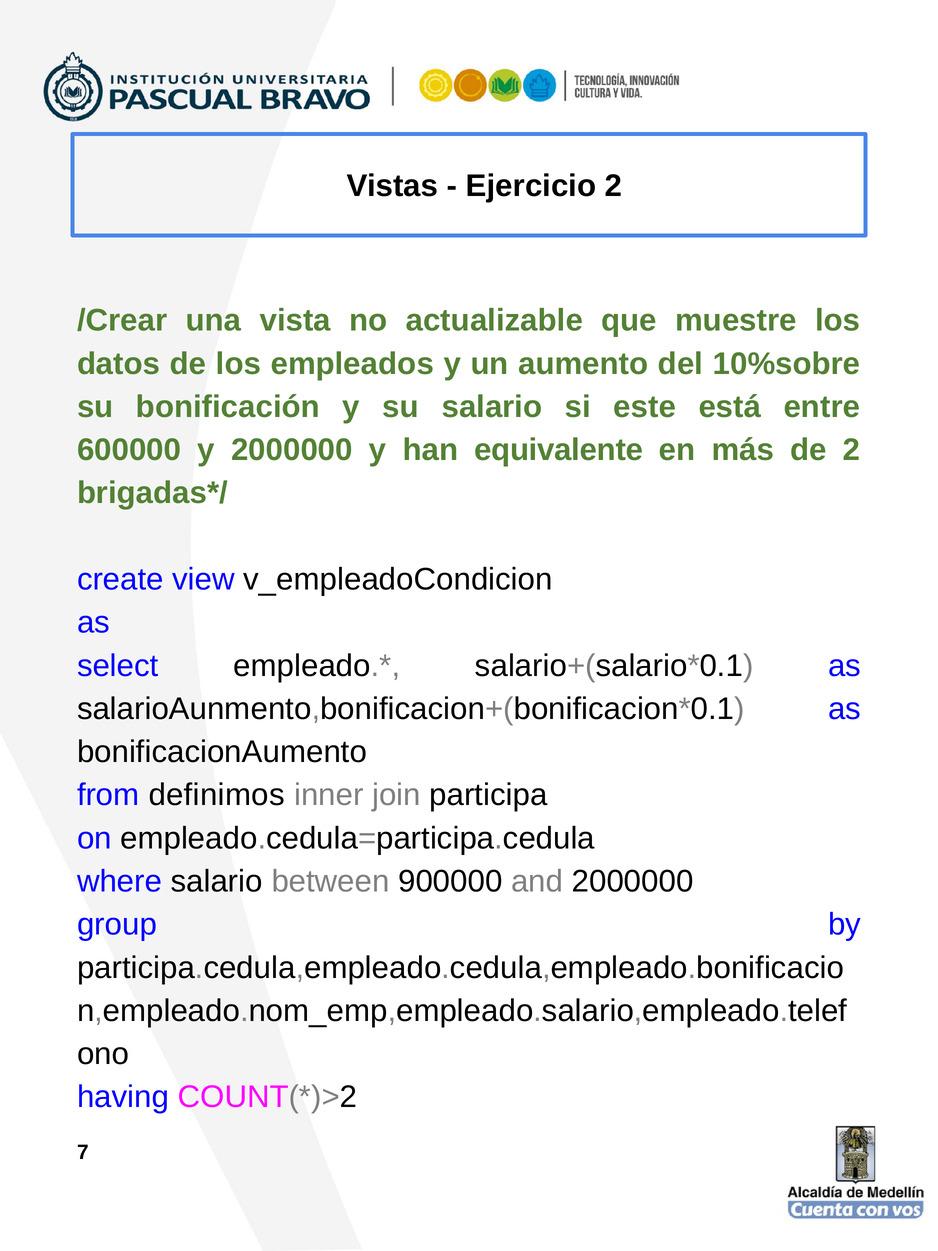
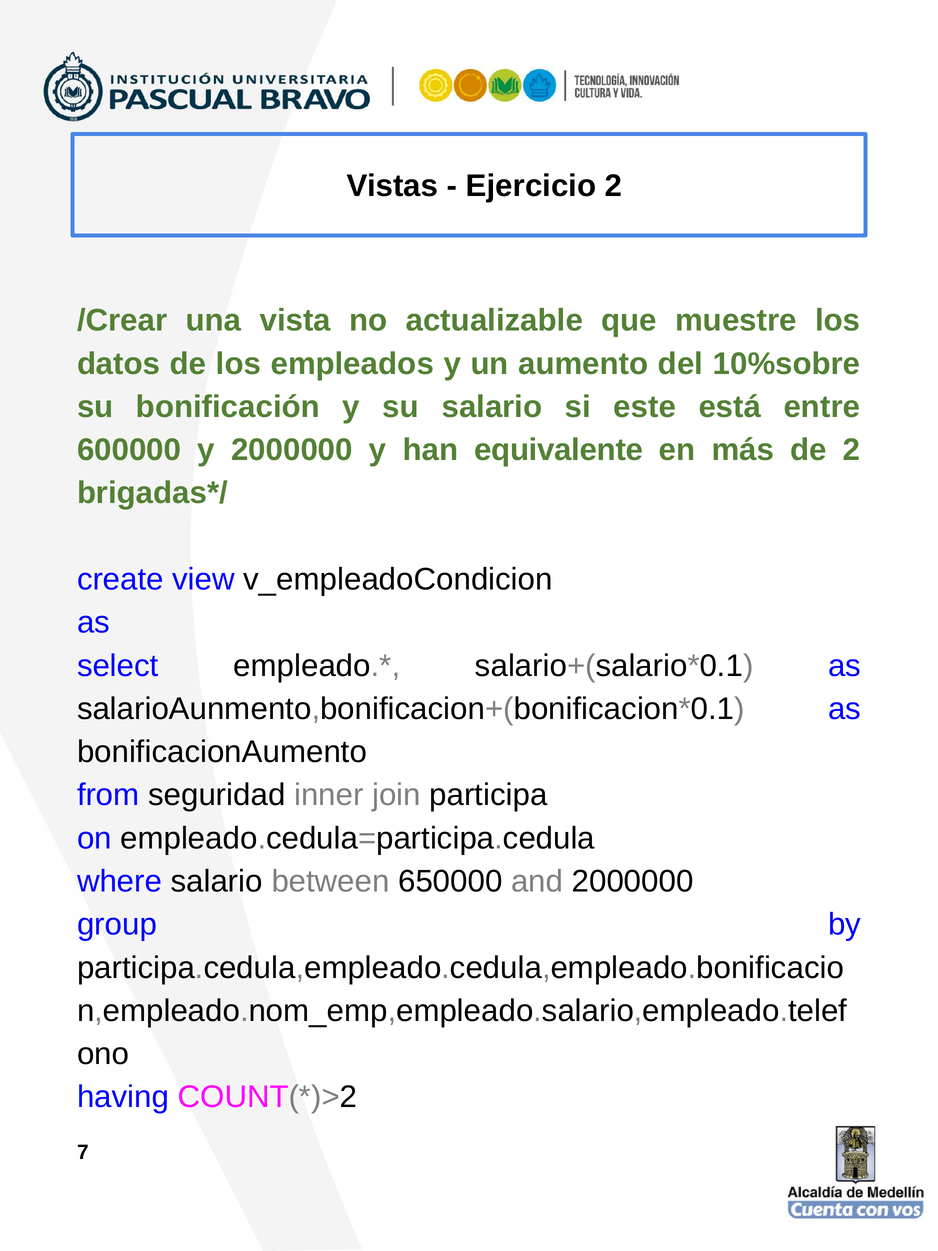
definimos: definimos -> seguridad (217, 795)
900000: 900000 -> 650000 (450, 881)
